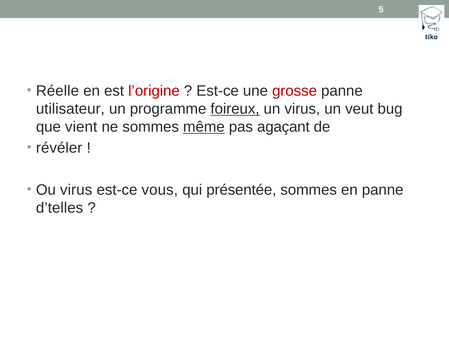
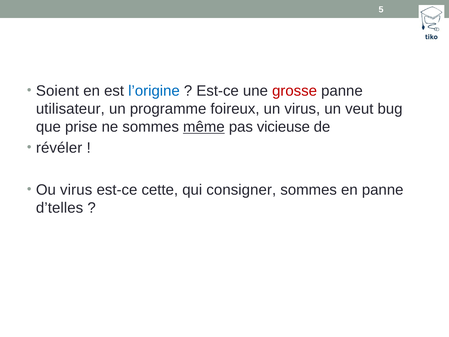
Réelle: Réelle -> Soient (57, 91)
l’origine colour: red -> blue (154, 91)
foireux underline: present -> none (235, 109)
vient: vient -> prise (81, 127)
agaçant: agaçant -> vicieuse (283, 127)
vous: vous -> cette (160, 190)
présentée: présentée -> consigner (241, 190)
